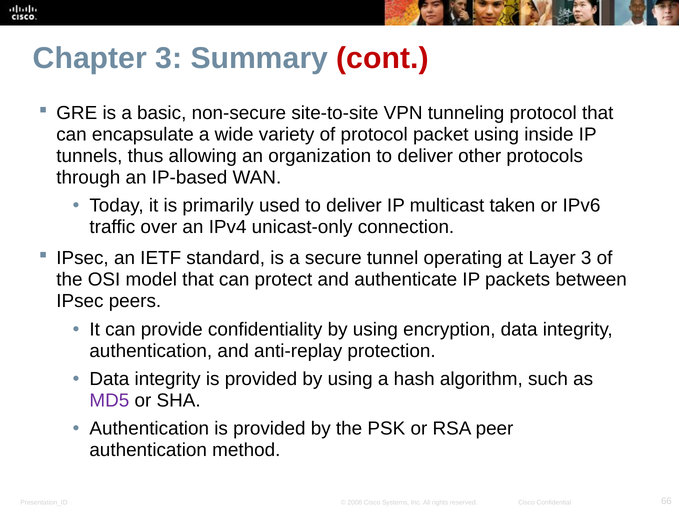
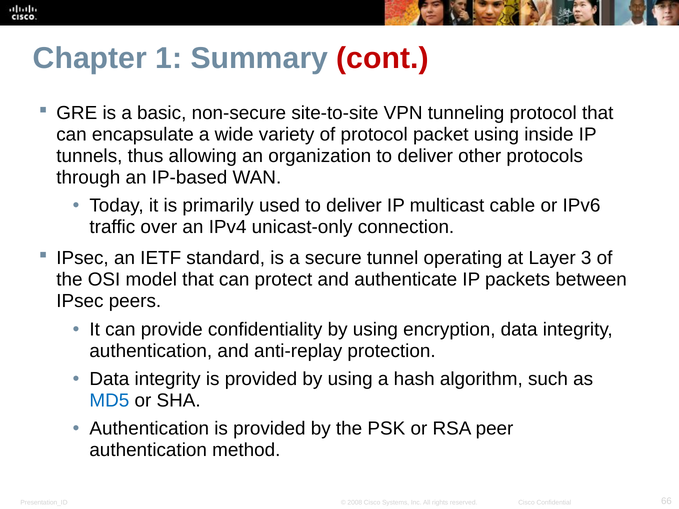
Chapter 3: 3 -> 1 (169, 58)
taken: taken -> cable (512, 206)
MD5 colour: purple -> blue (109, 401)
